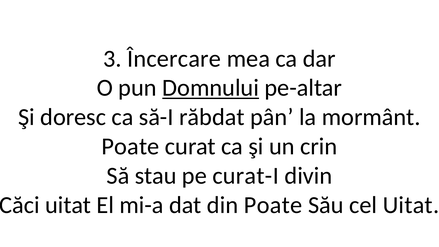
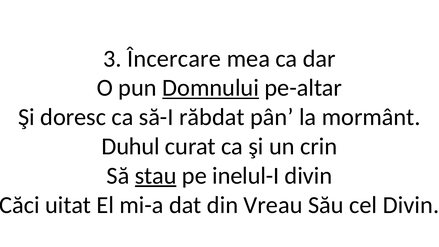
Poate: Poate -> Duhul (131, 146)
stau underline: none -> present (156, 176)
curat-I: curat-I -> inelul-I (246, 176)
din Poate: Poate -> Vreau (273, 205)
cel Uitat: Uitat -> Divin (411, 205)
